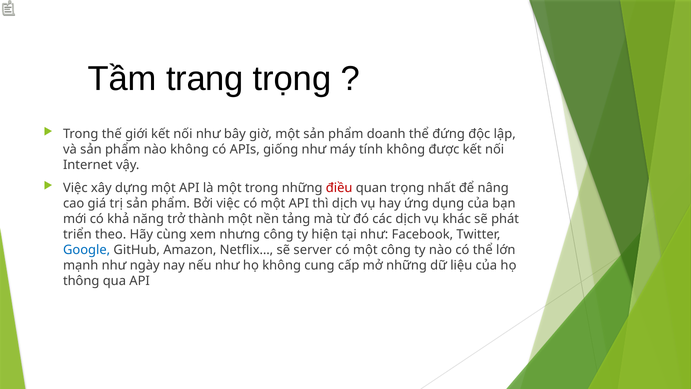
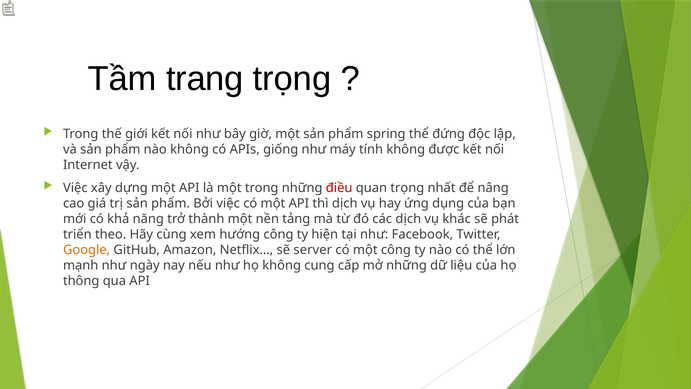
doanh: doanh -> spring (386, 134)
nhưng: nhưng -> hướng (240, 234)
Google colour: blue -> orange (87, 250)
